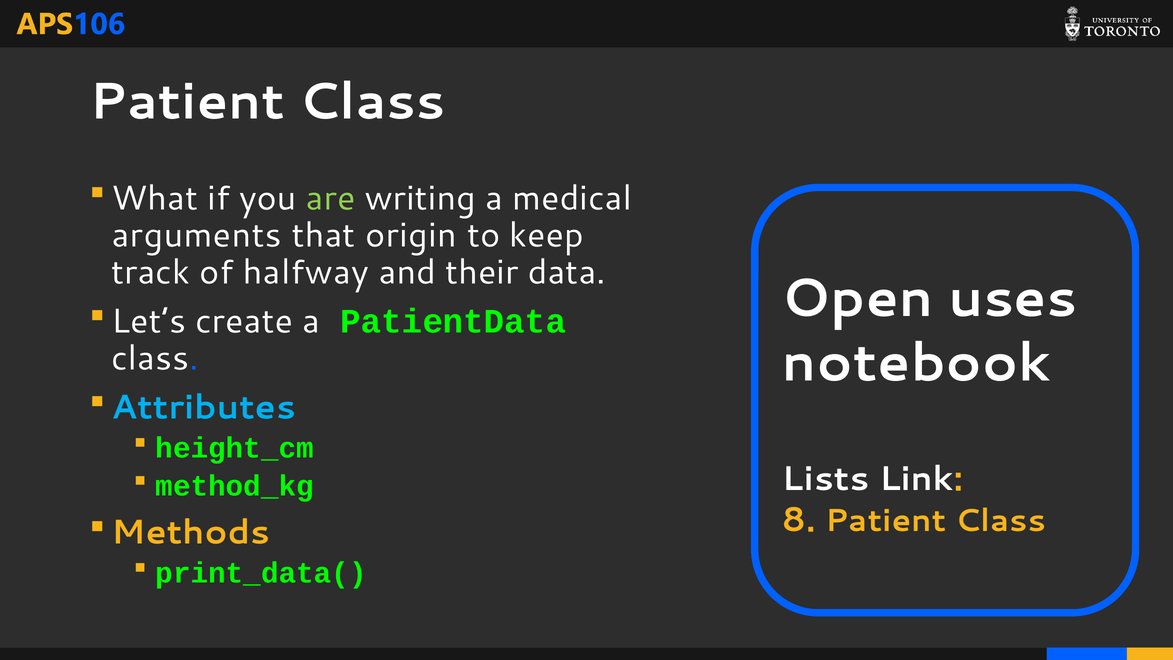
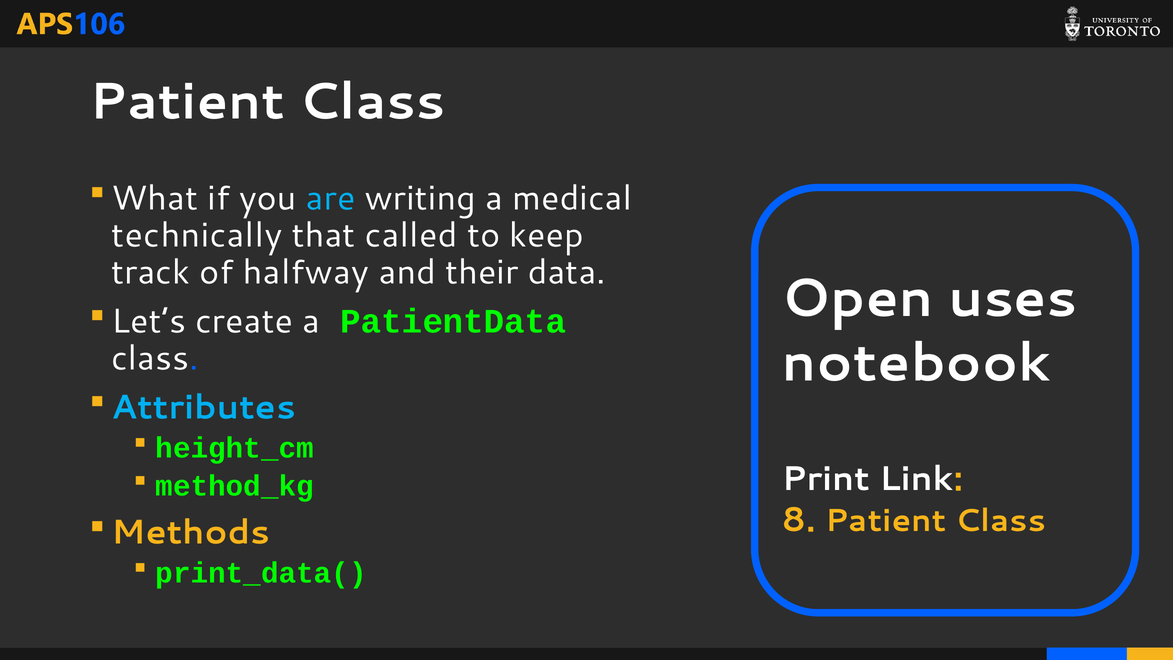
are colour: light green -> light blue (331, 198)
arguments: arguments -> technically (197, 235)
origin: origin -> called (411, 235)
Lists: Lists -> Print (826, 479)
